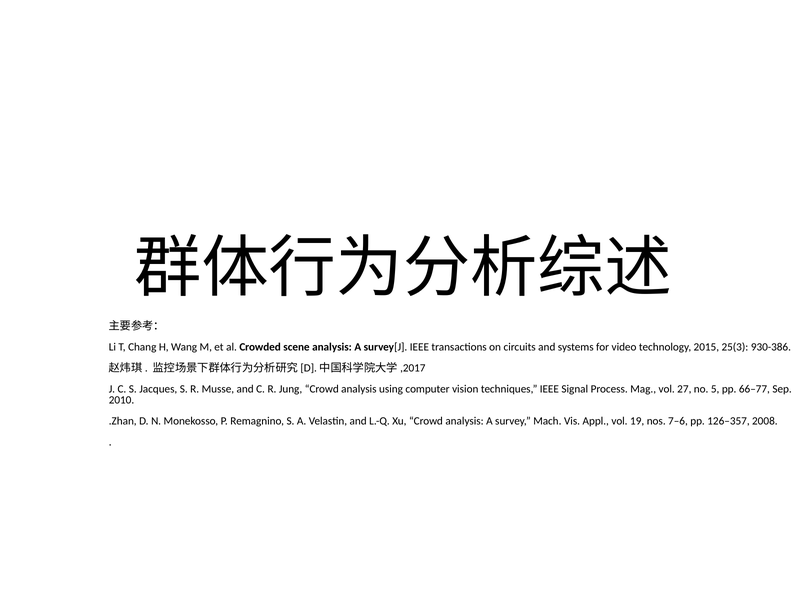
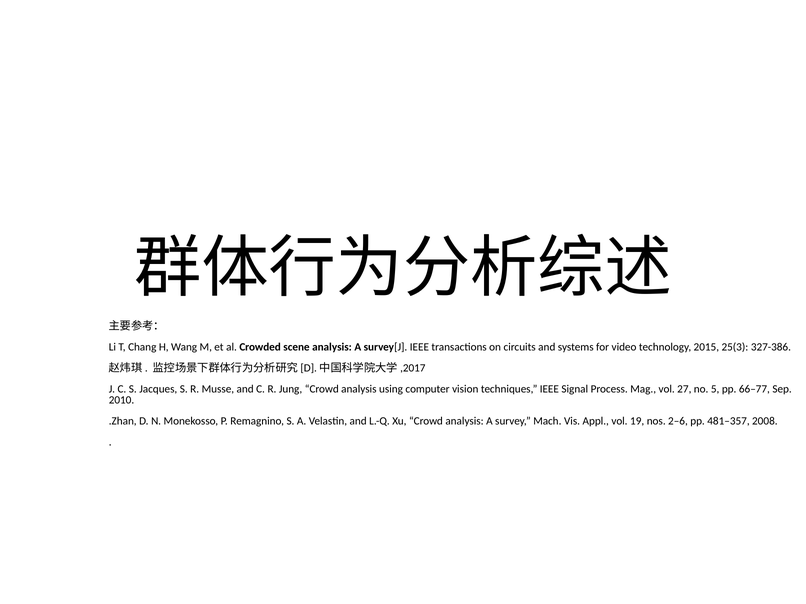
930-386: 930-386 -> 327-386 (771, 348)
7–6: 7–6 -> 2–6 (678, 421)
126–357: 126–357 -> 481–357 (729, 421)
